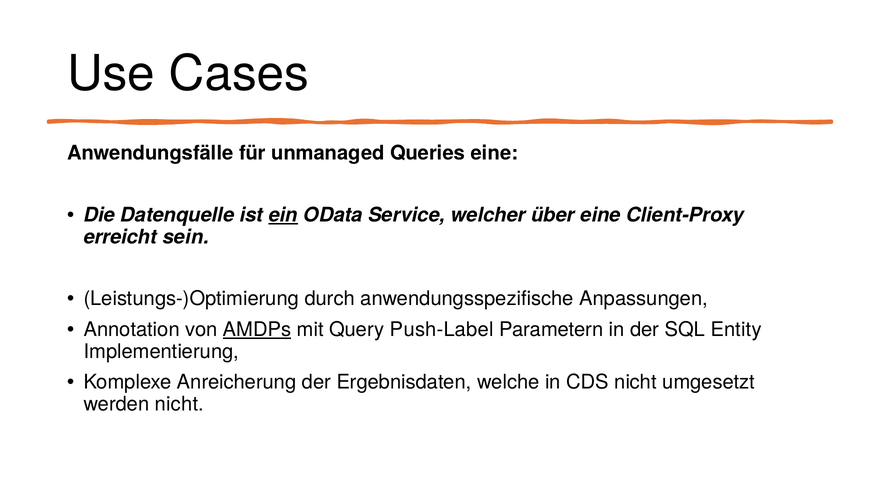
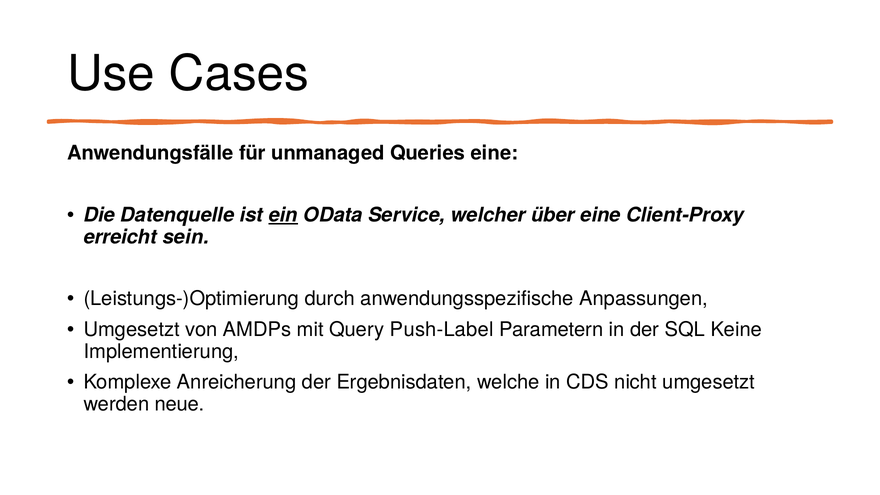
Annotation: Annotation -> Umgesetzt (132, 330)
AMDPs underline: present -> none (257, 330)
Entity: Entity -> Keine (736, 330)
werden nicht: nicht -> neue (180, 404)
